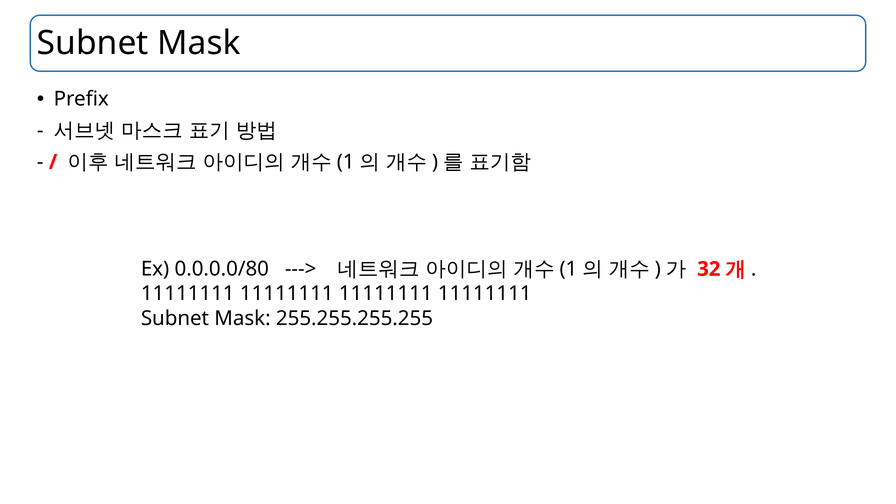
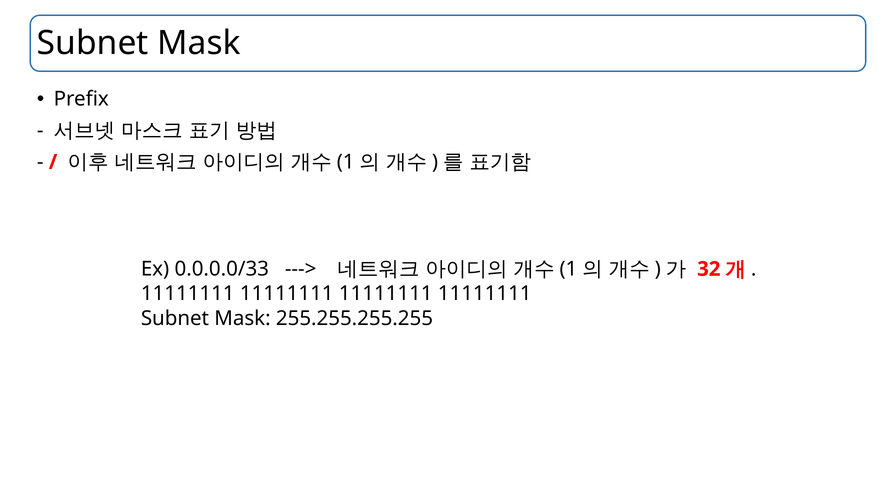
0.0.0.0/80: 0.0.0.0/80 -> 0.0.0.0/33 (222, 269)
